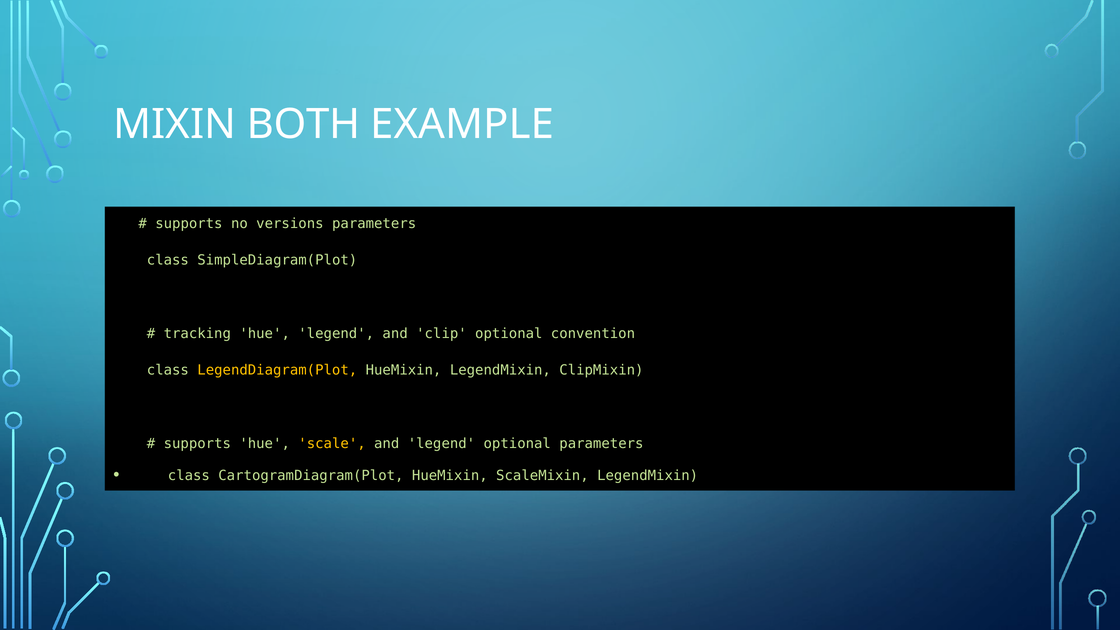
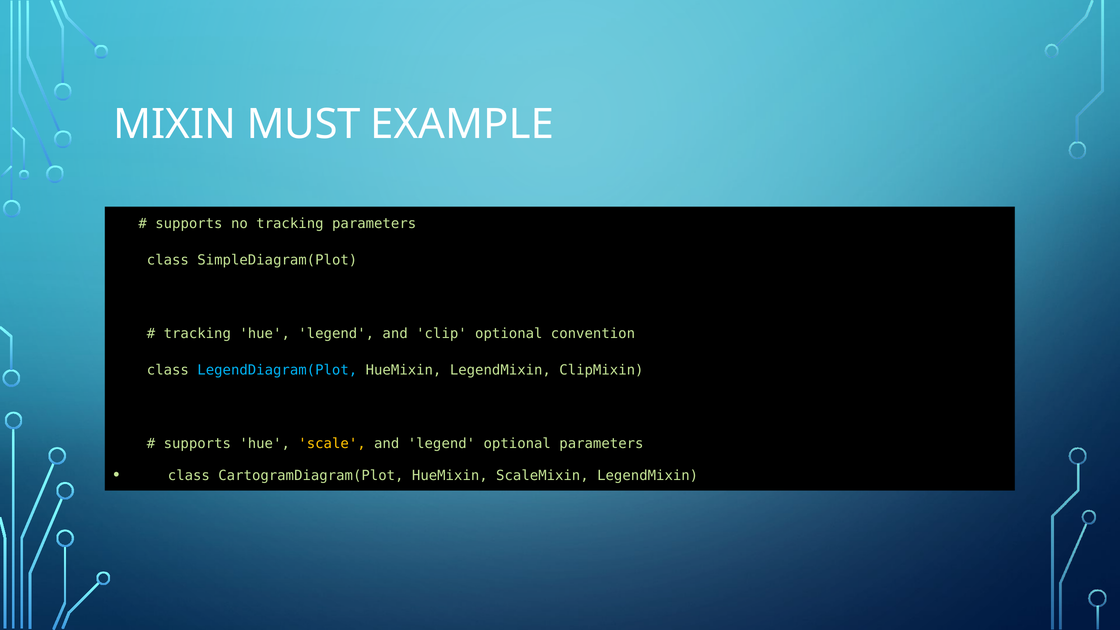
BOTH: BOTH -> MUST (304, 124)
no versions: versions -> tracking (290, 224)
LegendDiagram(Plot colour: yellow -> light blue (277, 370)
